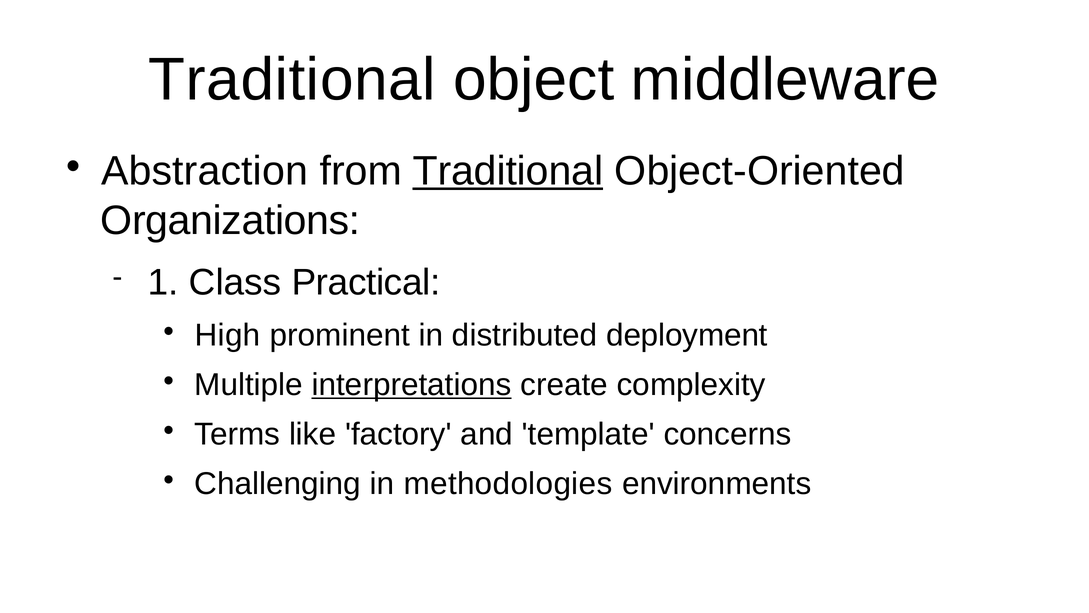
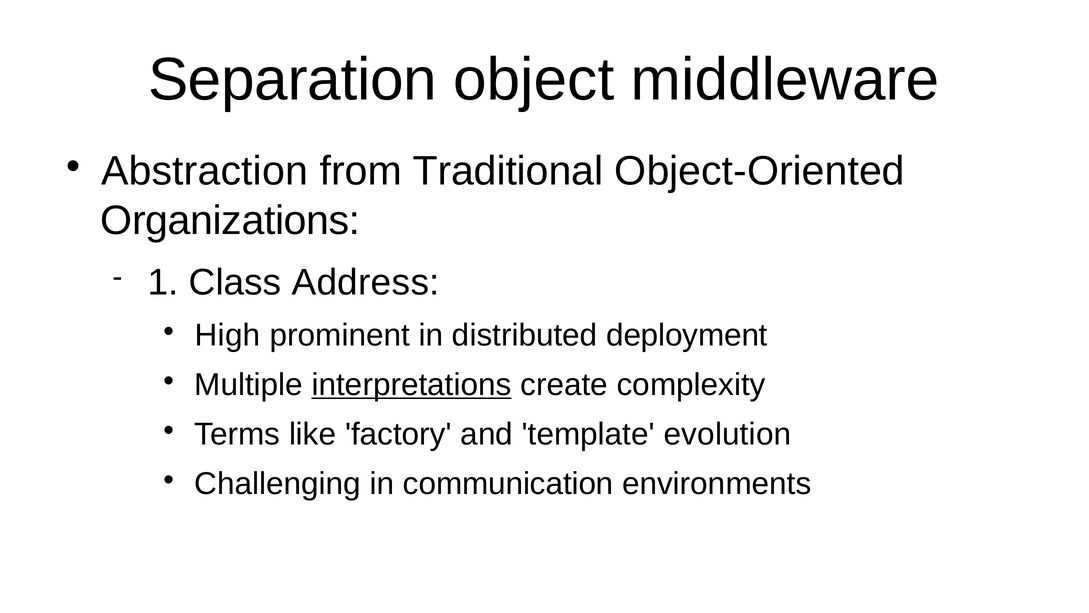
Traditional: Traditional -> Separation (293, 80)
Traditional underline: present -> none (508, 171)
Practical: Practical -> Address (366, 282)
concerns: concerns -> evolution (727, 434)
methodologies: methodologies -> communication (508, 483)
